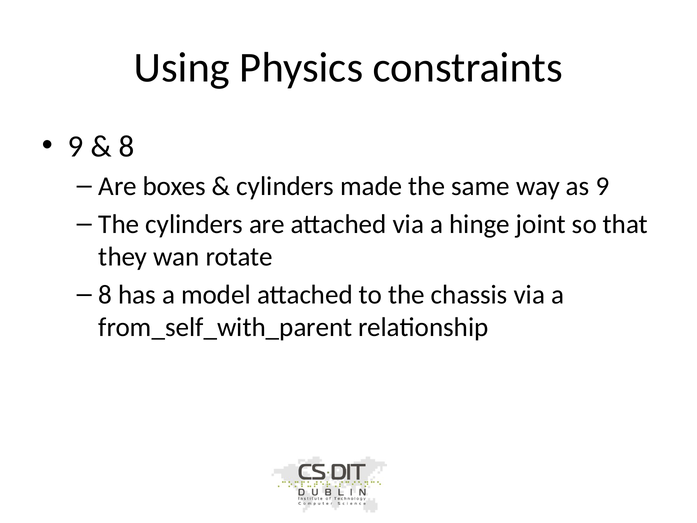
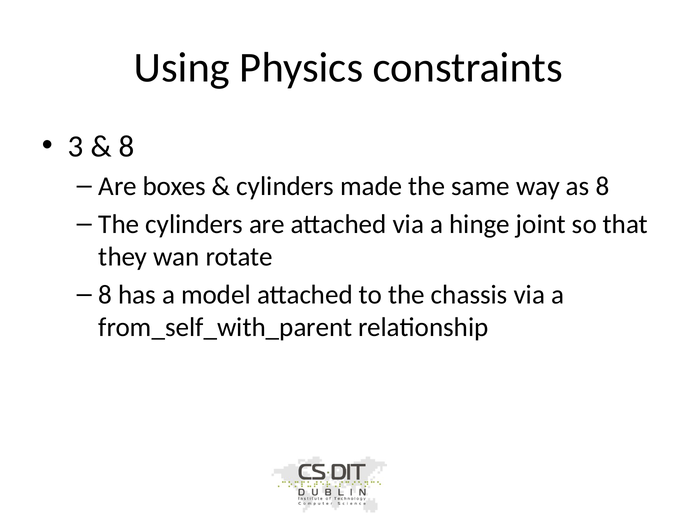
9: 9 -> 3 (76, 146)
as 9: 9 -> 8 (602, 186)
